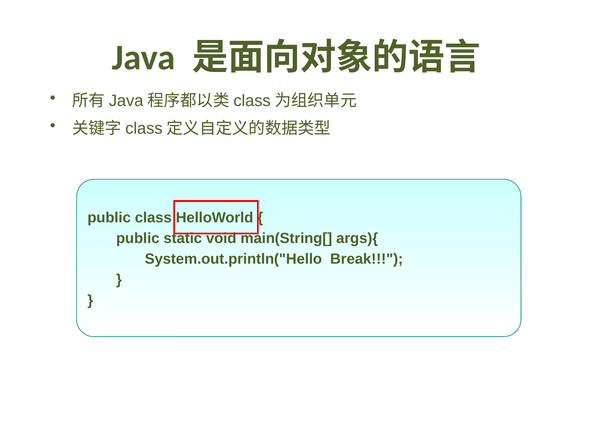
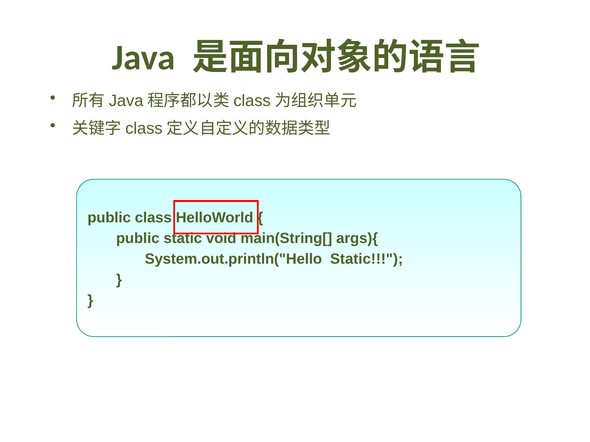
System.out.println("Hello Break: Break -> Static (367, 259)
